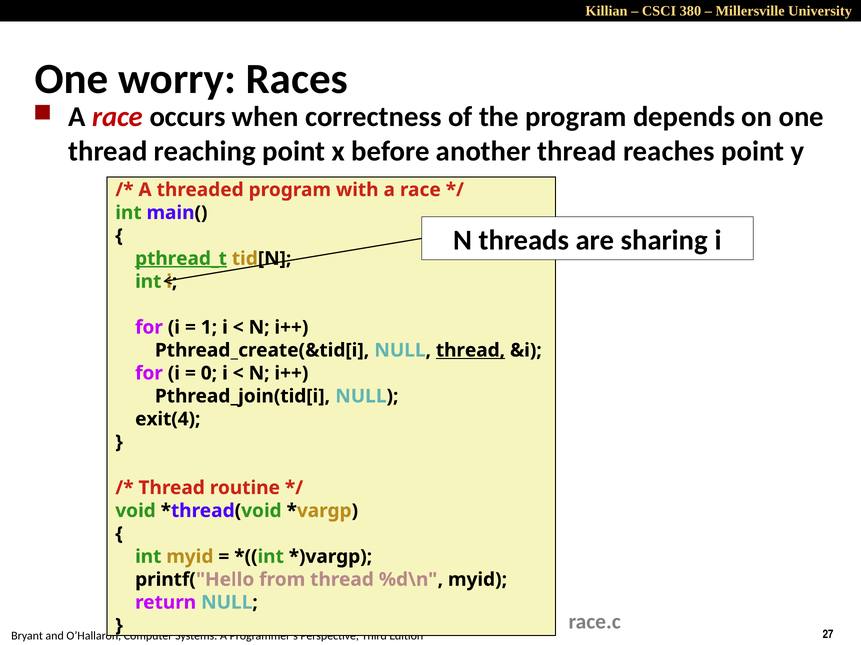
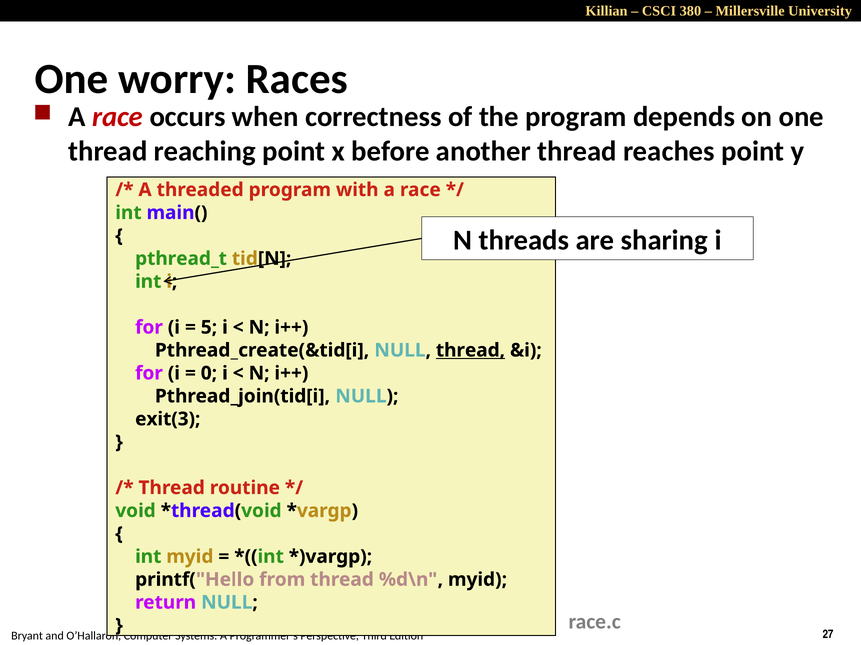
pthread_t underline: present -> none (181, 259)
1: 1 -> 5 (209, 328)
exit(4: exit(4 -> exit(3 (168, 420)
